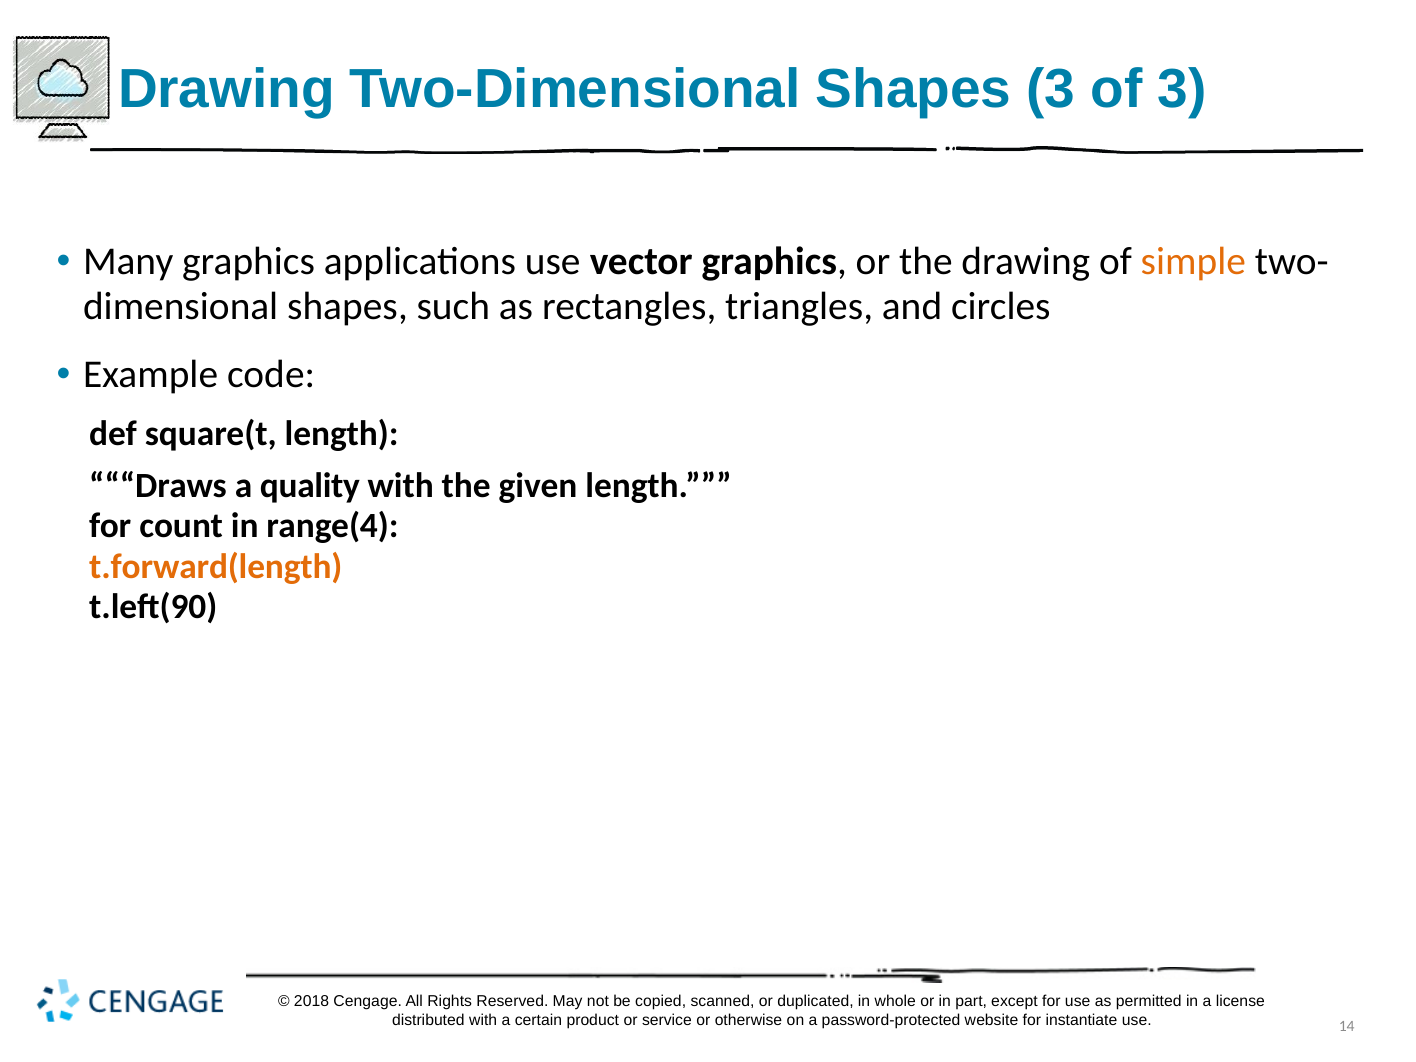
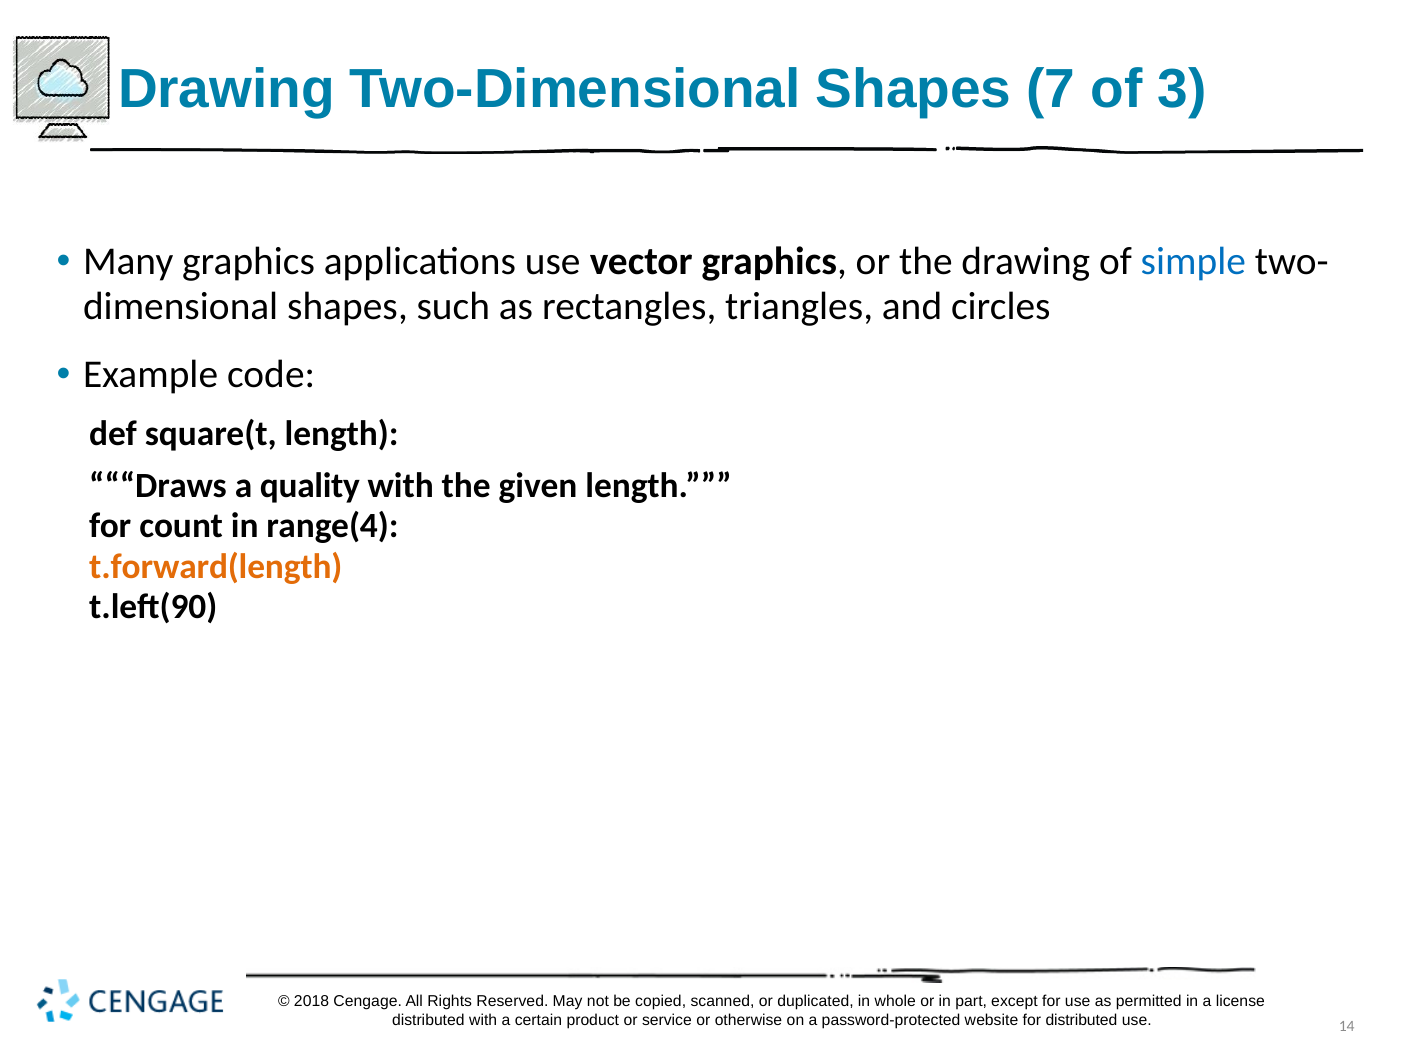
Shapes 3: 3 -> 7 (1051, 90)
simple colour: orange -> blue (1193, 261)
for instantiate: instantiate -> distributed (1081, 1020)
